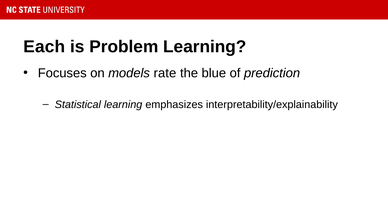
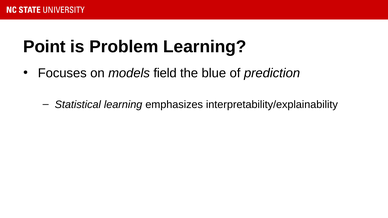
Each: Each -> Point (44, 47)
rate: rate -> field (165, 73)
